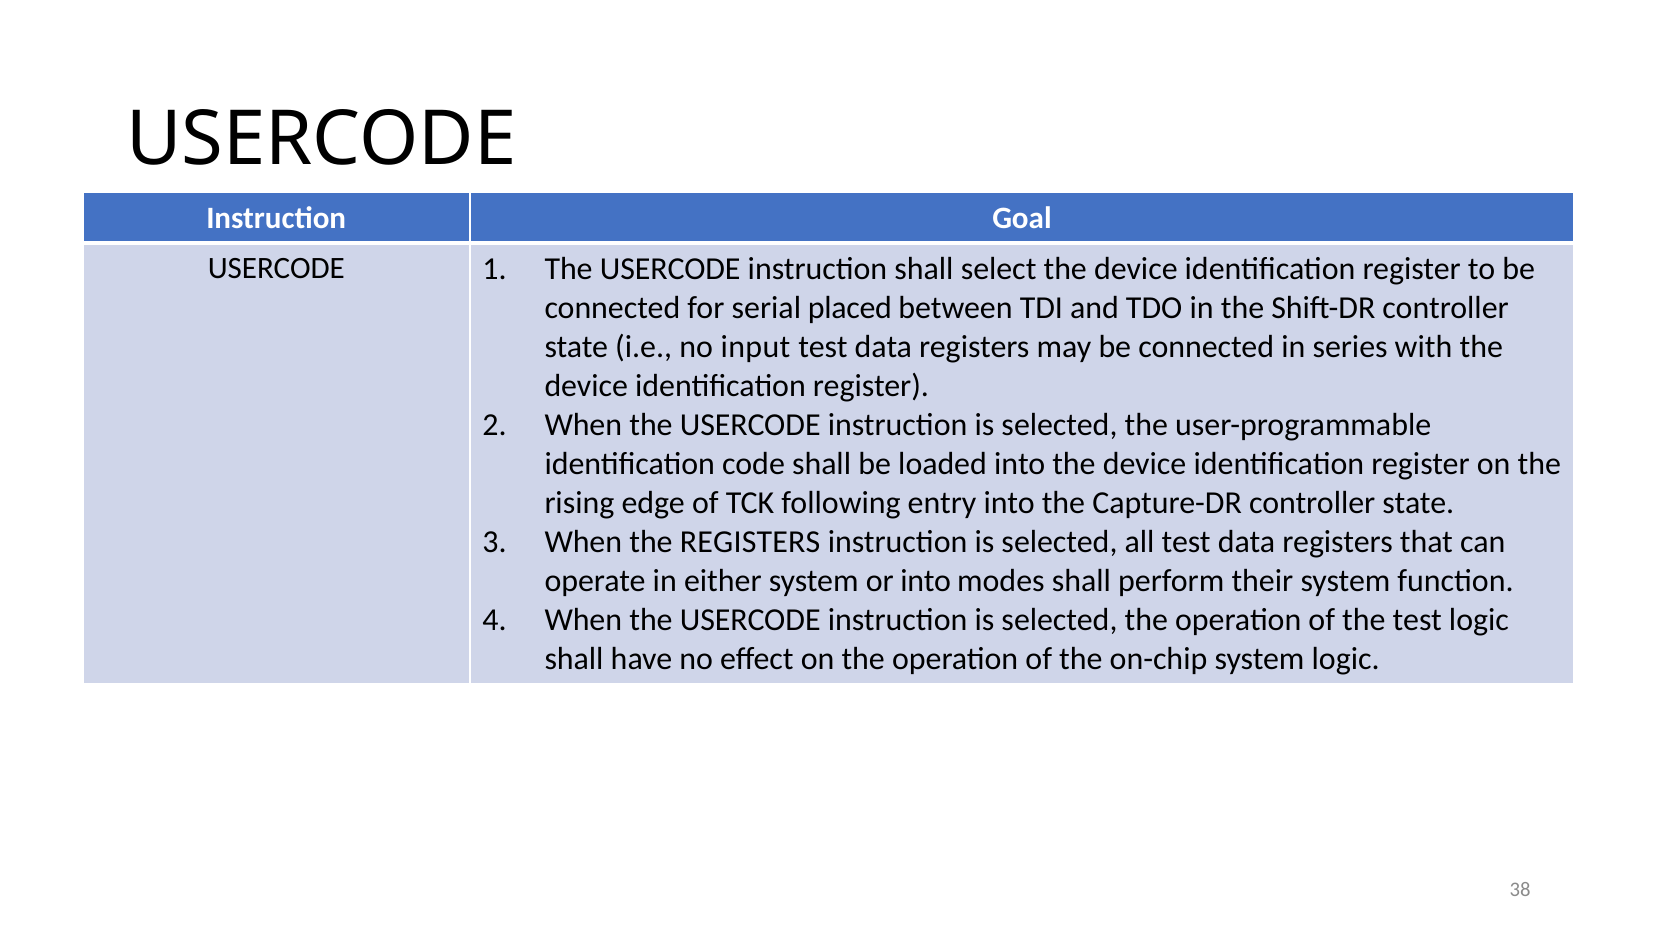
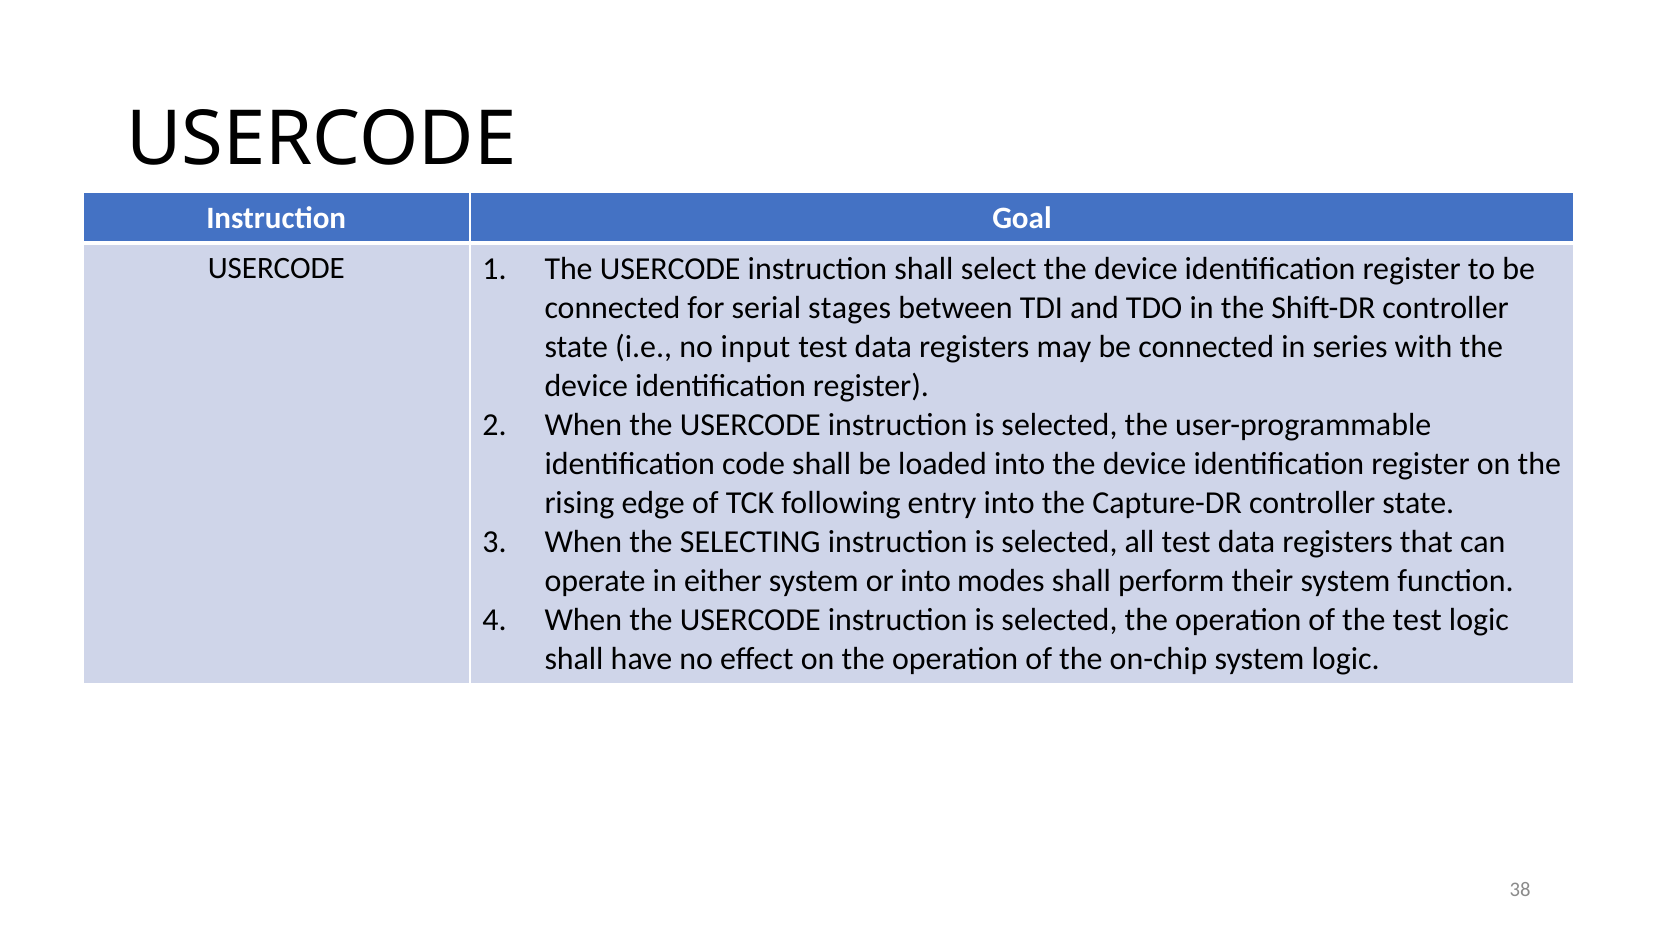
placed: placed -> stages (850, 308)
the REGISTERS: REGISTERS -> SELECTING (750, 542)
